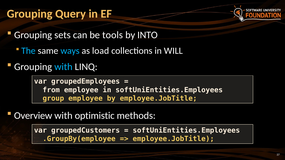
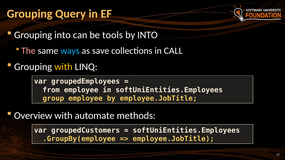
Grouping sets: sets -> into (63, 35)
The colour: light blue -> pink (28, 51)
load: load -> save (101, 51)
WILL: WILL -> CALL (173, 51)
with colour: light blue -> yellow (63, 67)
optimistic: optimistic -> automate (95, 116)
